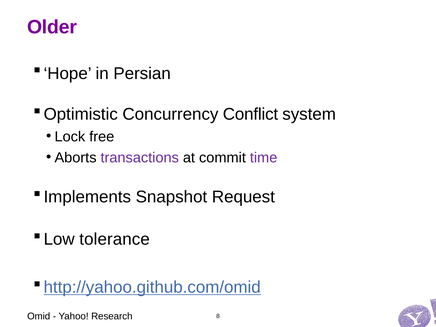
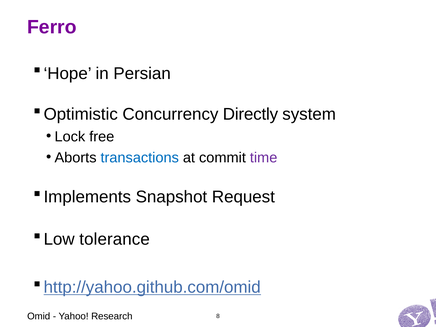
Older: Older -> Ferro (52, 27)
Conflict: Conflict -> Directly (250, 114)
transactions colour: purple -> blue (140, 158)
